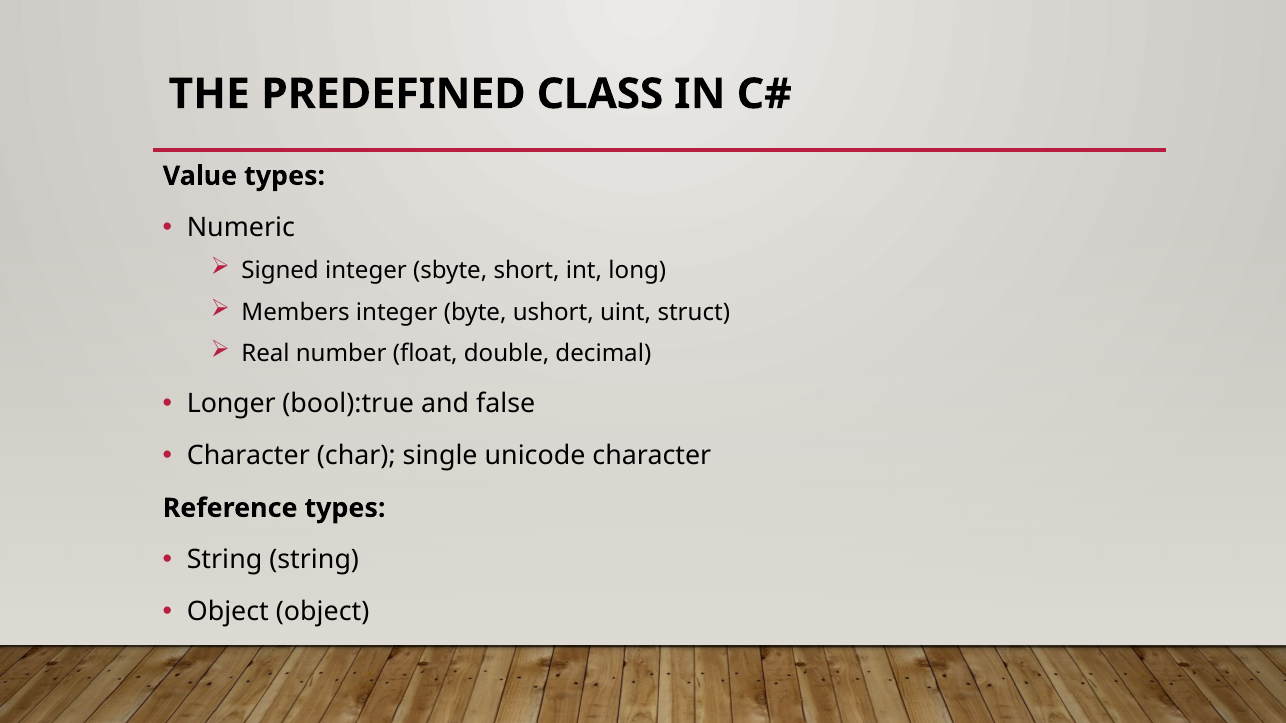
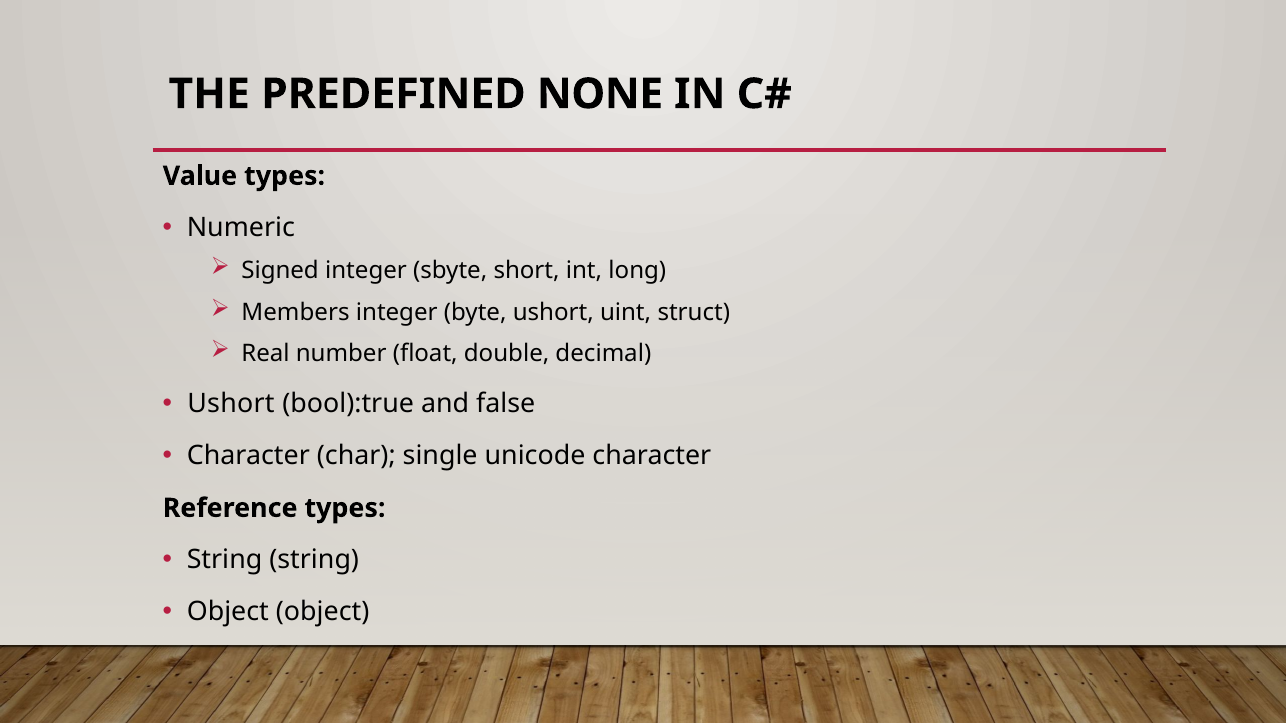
CLASS: CLASS -> NONE (600, 94)
Longer: Longer -> Ushort (231, 404)
